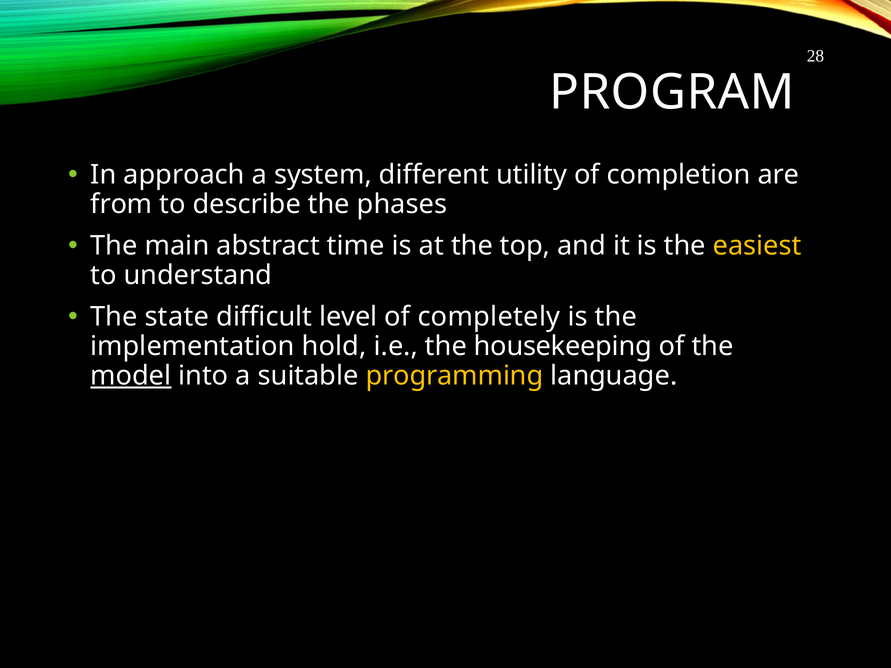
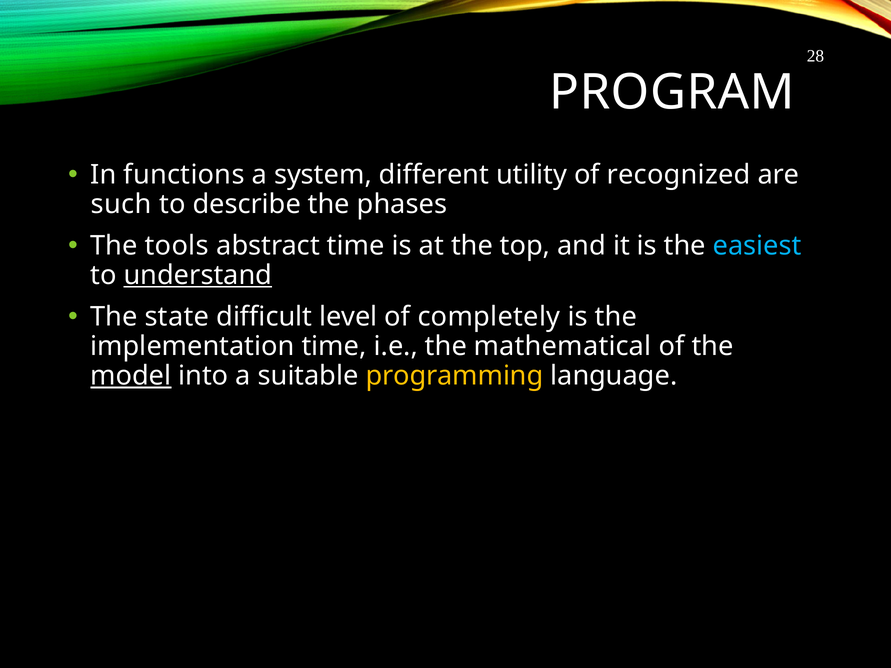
approach: approach -> functions (184, 175)
completion: completion -> recognized (679, 175)
from: from -> such (121, 204)
main: main -> tools (177, 246)
easiest colour: yellow -> light blue (757, 246)
understand underline: none -> present (198, 275)
implementation hold: hold -> time (334, 347)
housekeeping: housekeeping -> mathematical (563, 347)
